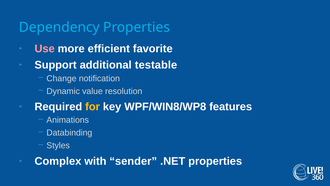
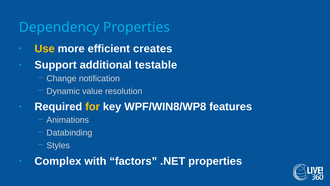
Use colour: pink -> yellow (45, 49)
favorite: favorite -> creates (153, 49)
sender: sender -> factors (133, 161)
